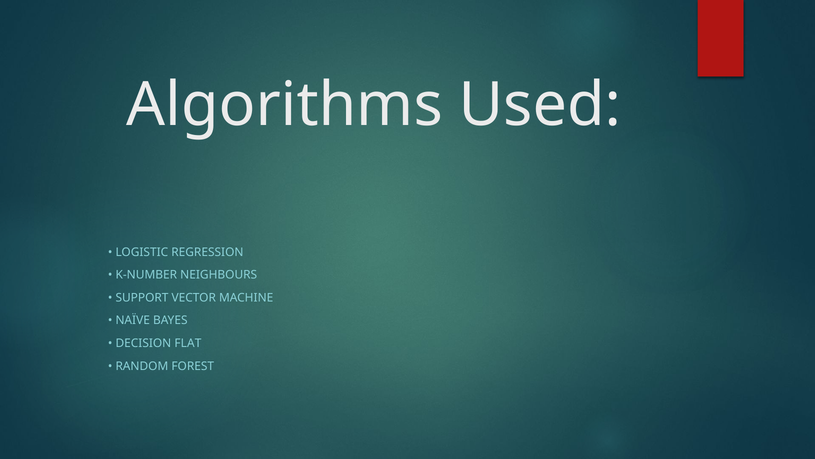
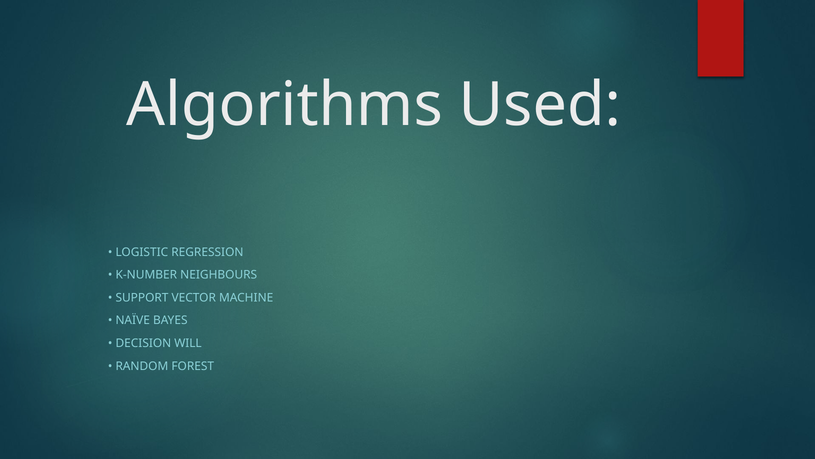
FLAT: FLAT -> WILL (188, 343)
